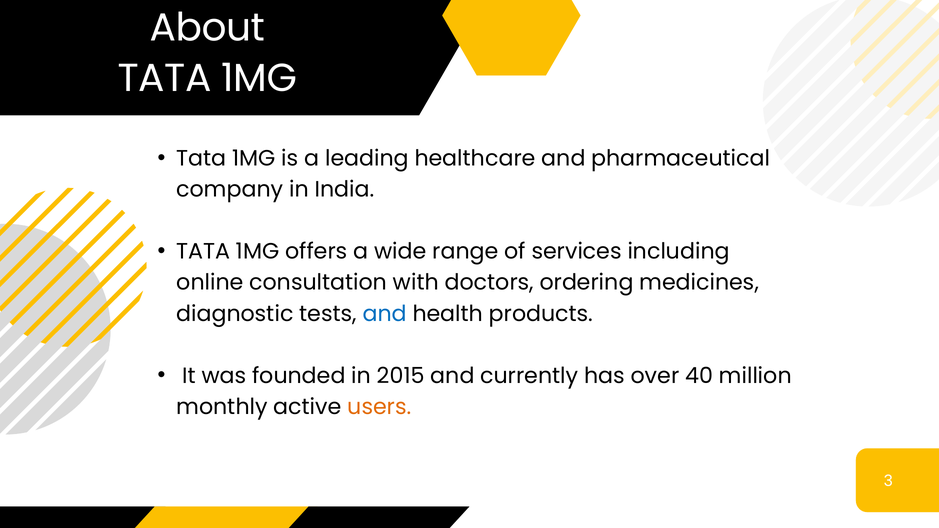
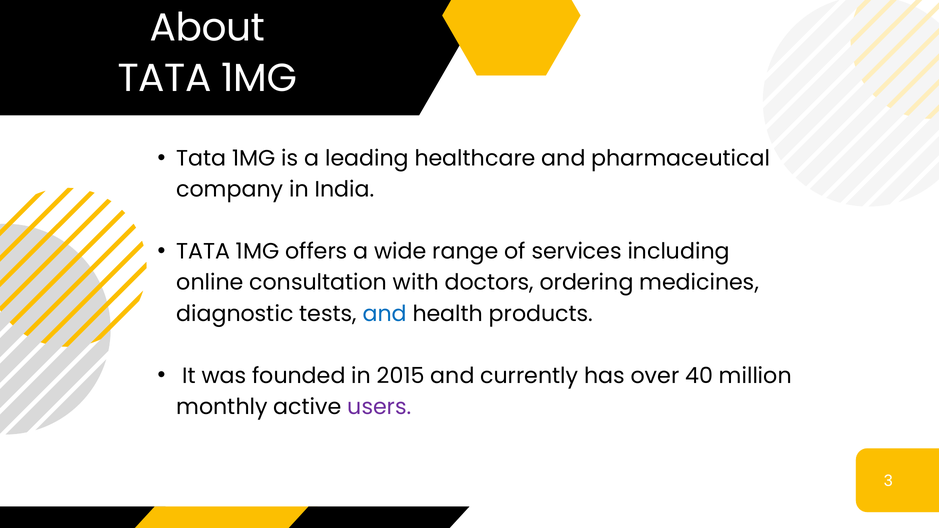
users colour: orange -> purple (379, 407)
